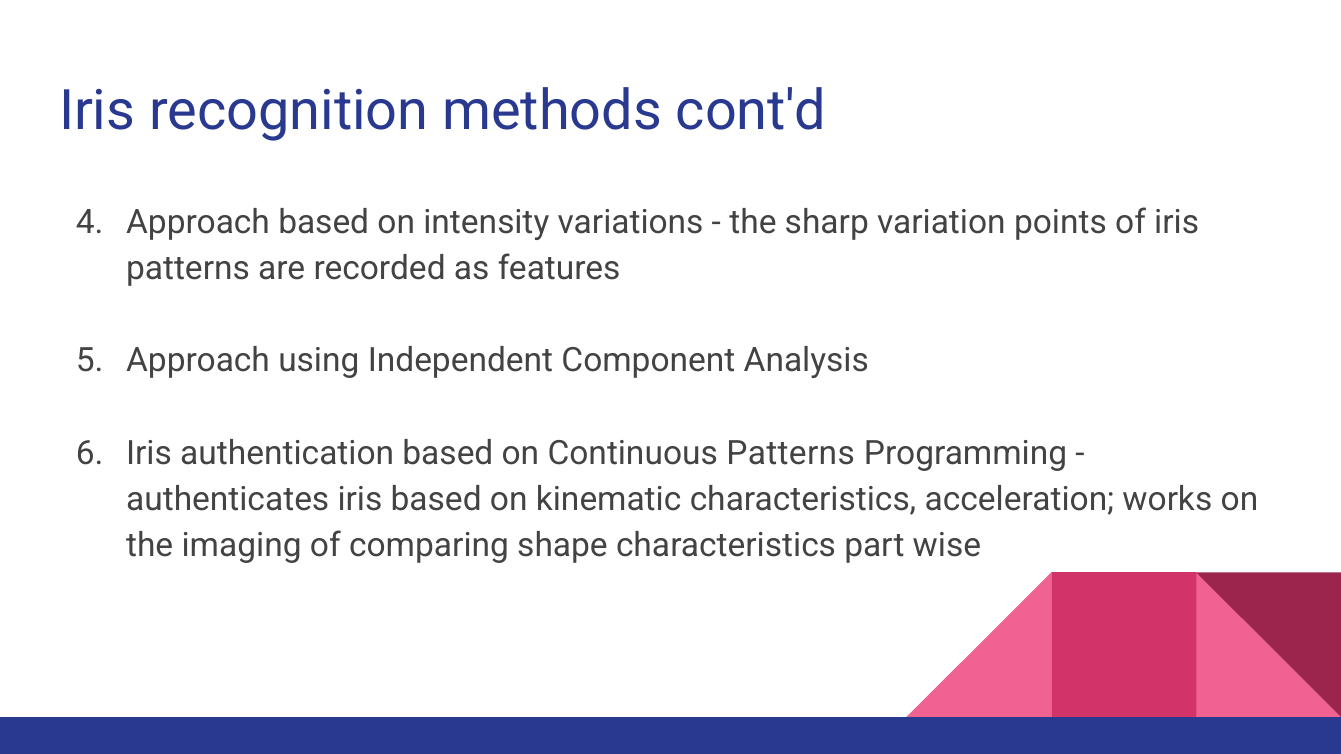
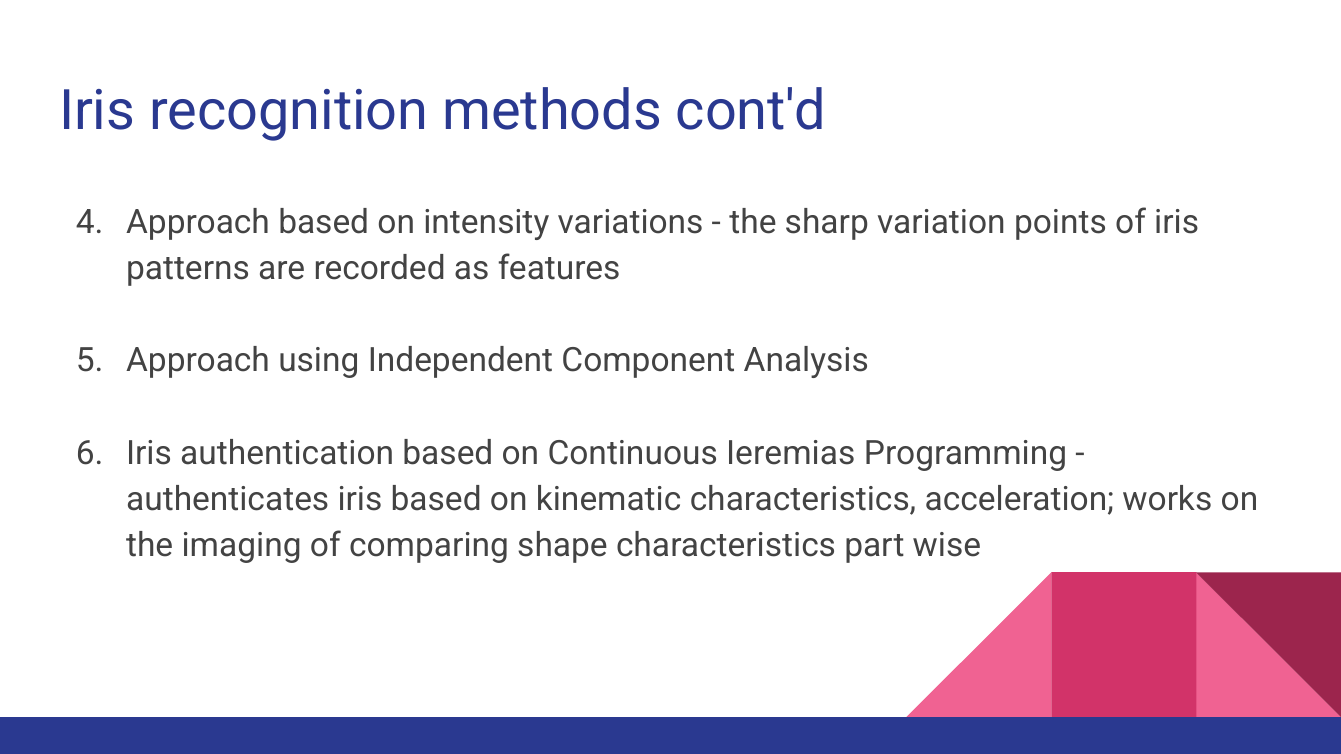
Continuous Patterns: Patterns -> Ieremias (791, 453)
